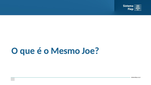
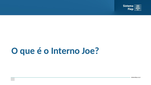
Mesmo: Mesmo -> Interno (65, 51)
